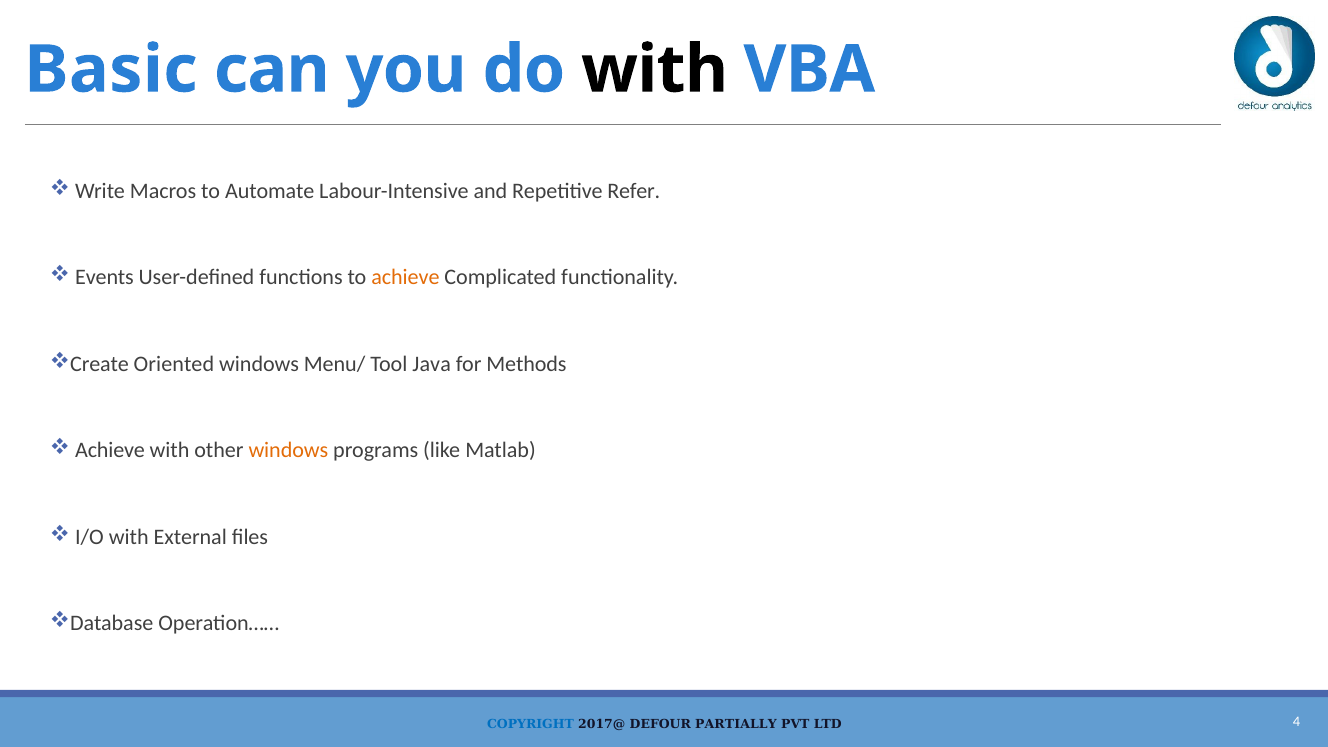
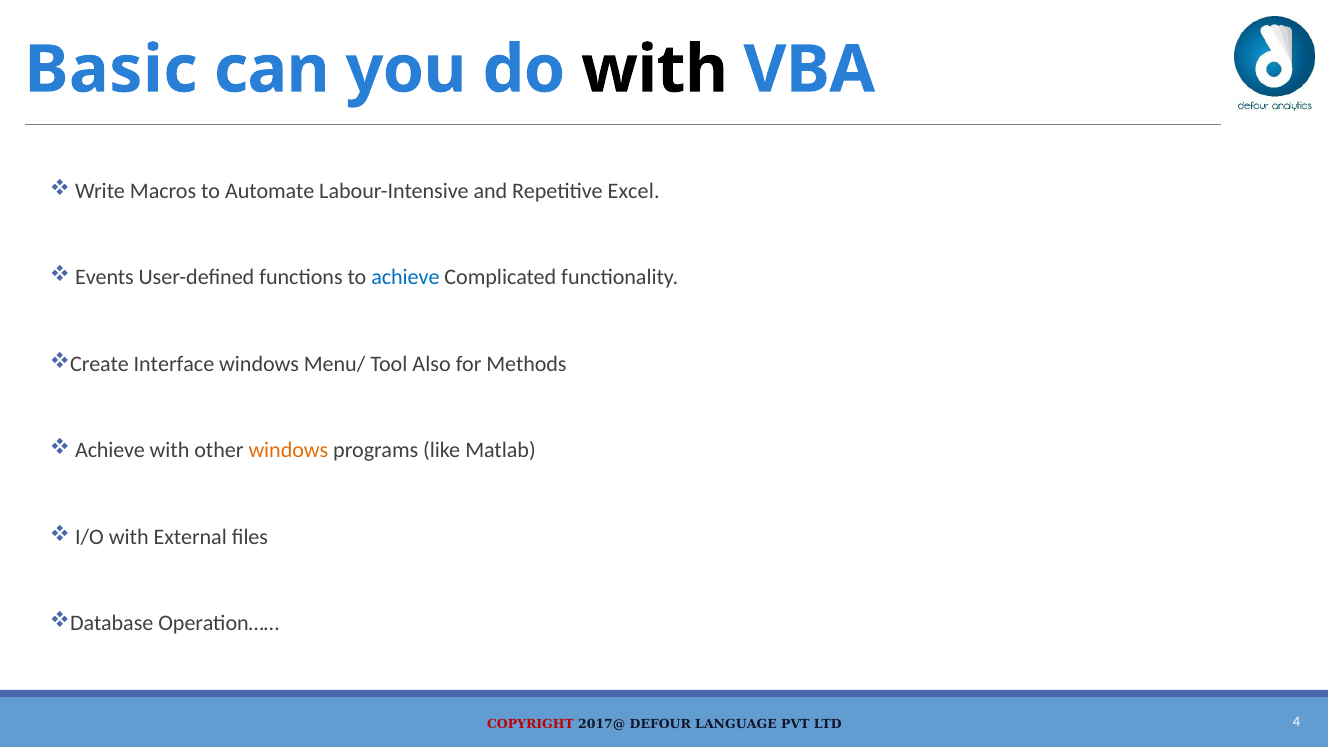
Refer: Refer -> Excel (634, 191)
achieve colour: orange -> blue (405, 278)
Oriented: Oriented -> Interface (174, 364)
Java: Java -> Also (432, 364)
COPYRIGHT colour: blue -> red (530, 724)
PARTIALLY: PARTIALLY -> LANGUAGE (736, 724)
